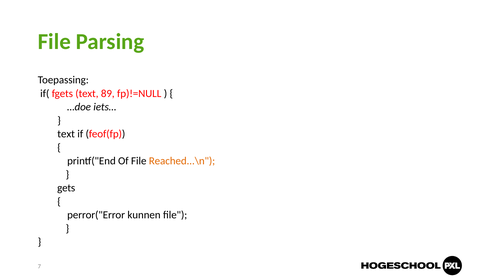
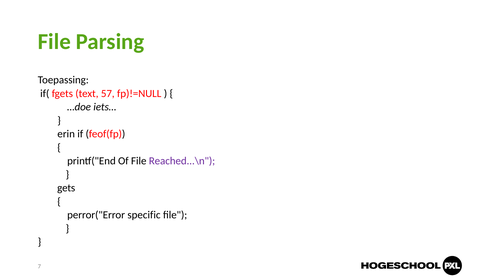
89: 89 -> 57 (108, 94)
text: text -> erin (66, 134)
Reached...\n colour: orange -> purple (182, 161)
kunnen: kunnen -> specific (144, 215)
